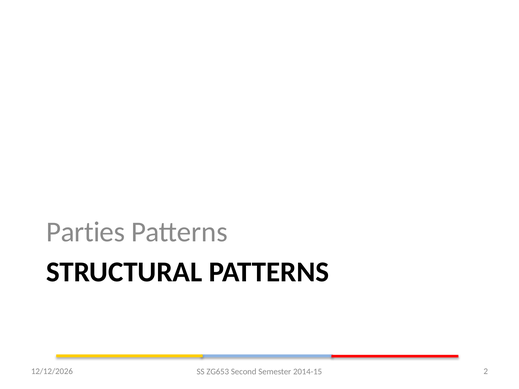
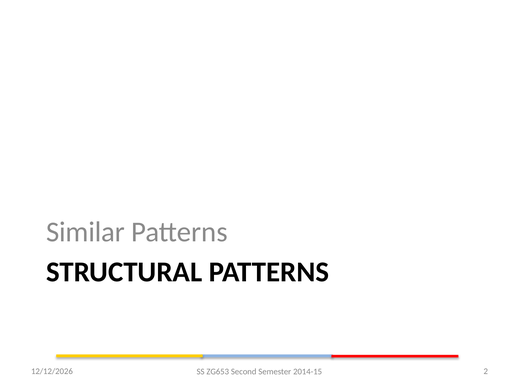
Parties: Parties -> Similar (86, 232)
